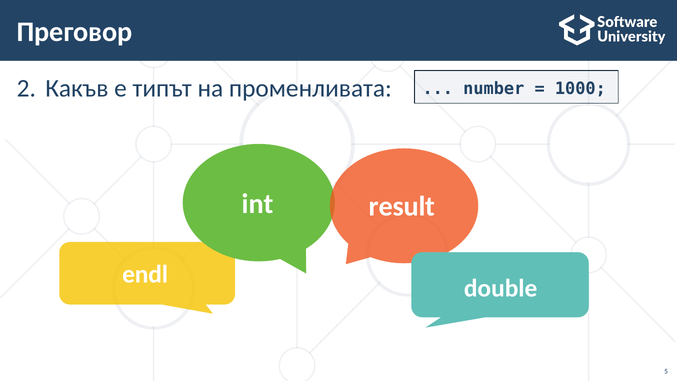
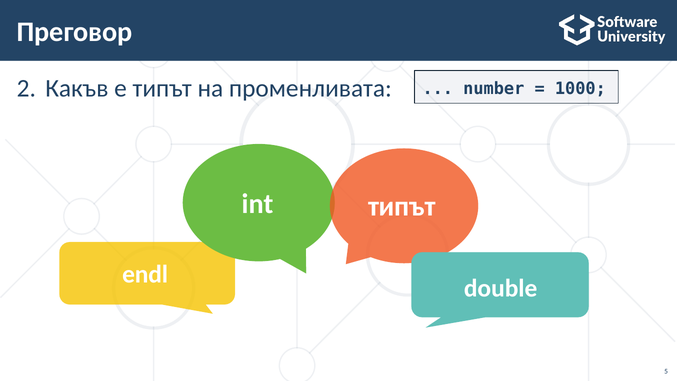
int result: result -> типът (402, 206)
